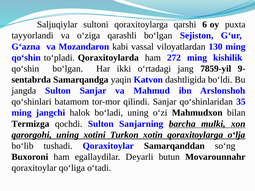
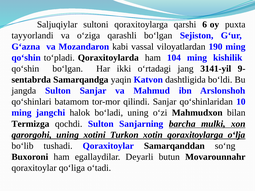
130: 130 -> 190 (216, 47)
272: 272 -> 104 (174, 58)
7859-yil: 7859-yil -> 3141-yil (216, 69)
35: 35 -> 10 (241, 102)
